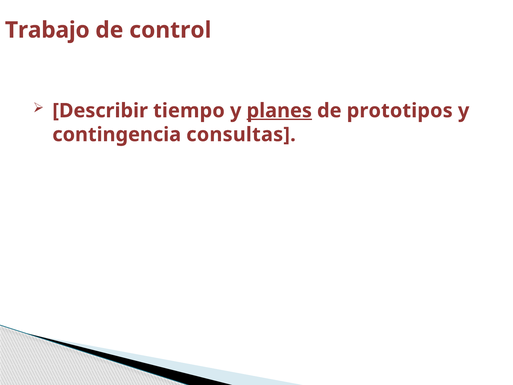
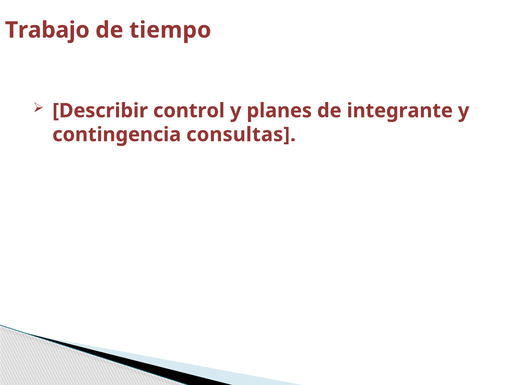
control: control -> tiempo (170, 30)
tiempo: tiempo -> control (189, 111)
planes underline: present -> none (279, 111)
prototipos: prototipos -> integrante (400, 111)
